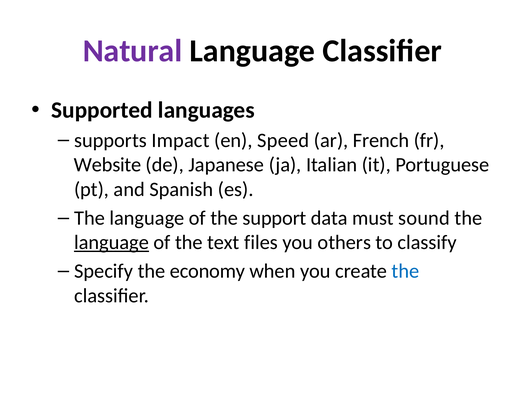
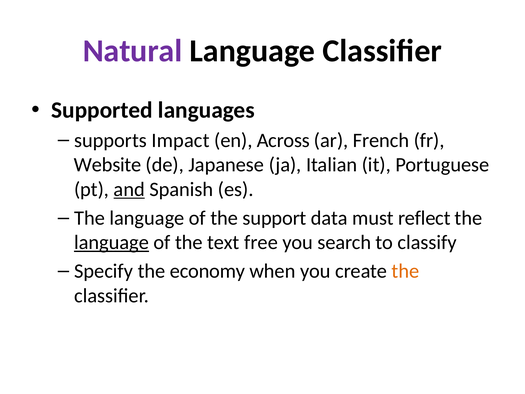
Speed: Speed -> Across (283, 140)
and underline: none -> present (129, 189)
sound: sound -> reflect (424, 218)
files: files -> free (261, 242)
others: others -> search (344, 242)
the colour: blue -> orange (405, 271)
